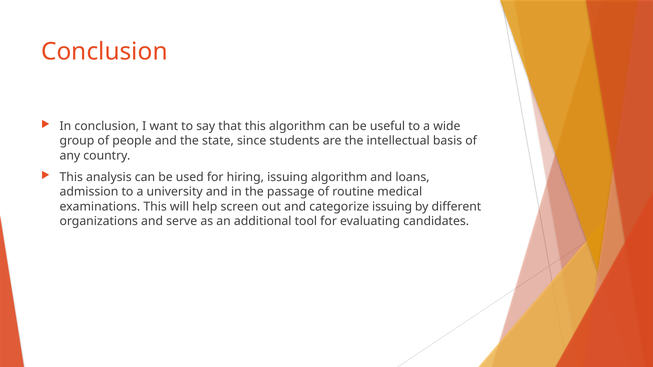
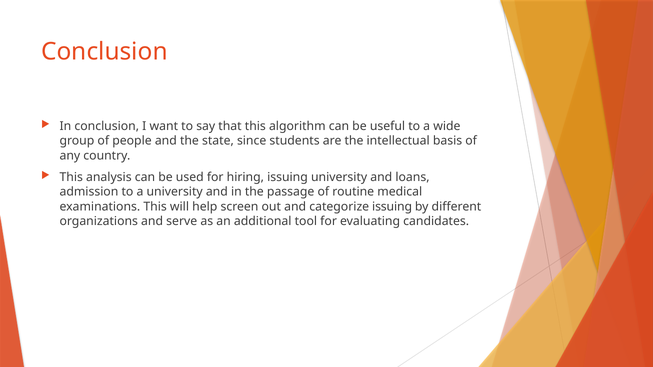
issuing algorithm: algorithm -> university (339, 177)
